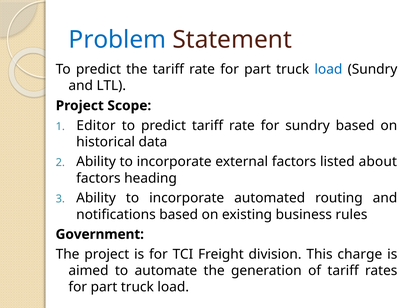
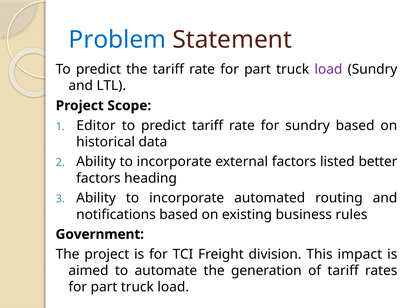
load colour: blue -> purple (328, 69)
about: about -> better (378, 162)
charge: charge -> impact (360, 254)
